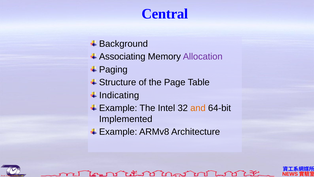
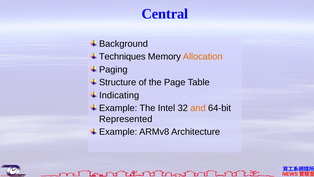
Associating: Associating -> Techniques (122, 57)
Allocation colour: purple -> orange (203, 57)
Implemented: Implemented -> Represented (126, 119)
